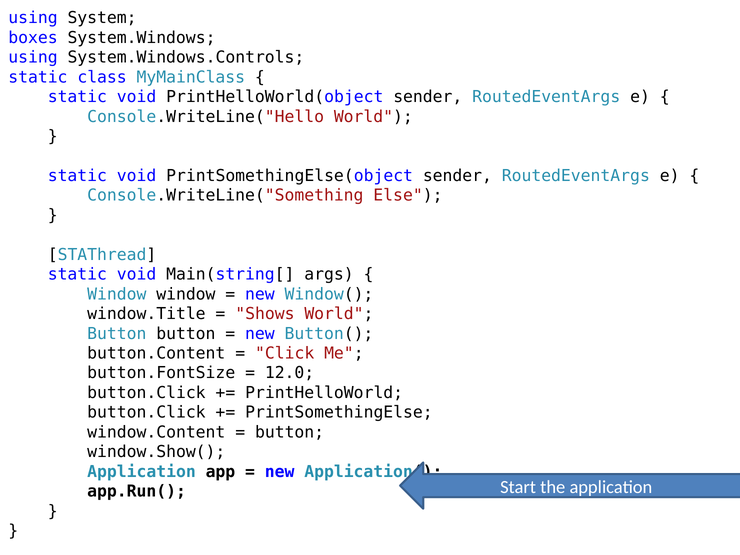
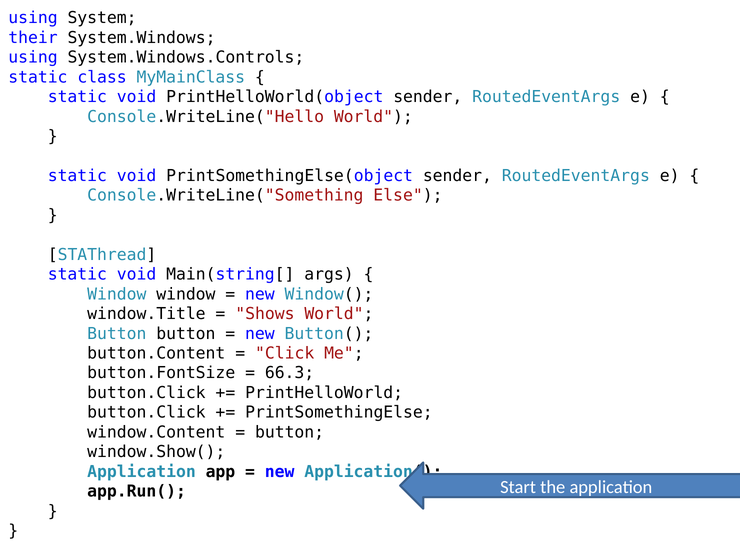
boxes: boxes -> their (33, 38)
12.0: 12.0 -> 66.3 (290, 373)
